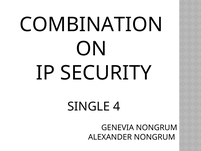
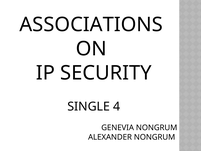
COMBINATION: COMBINATION -> ASSOCIATIONS (91, 24)
